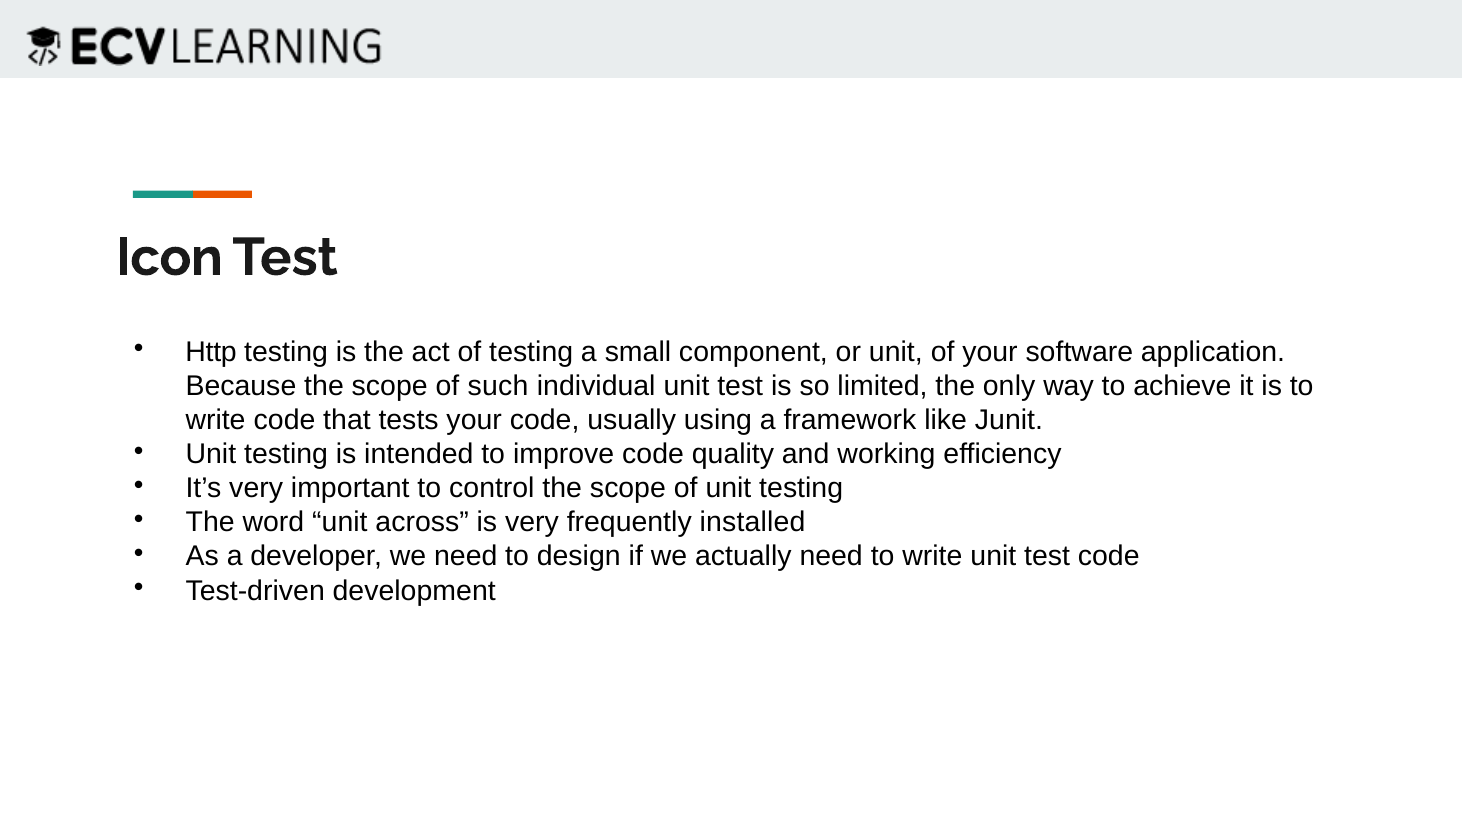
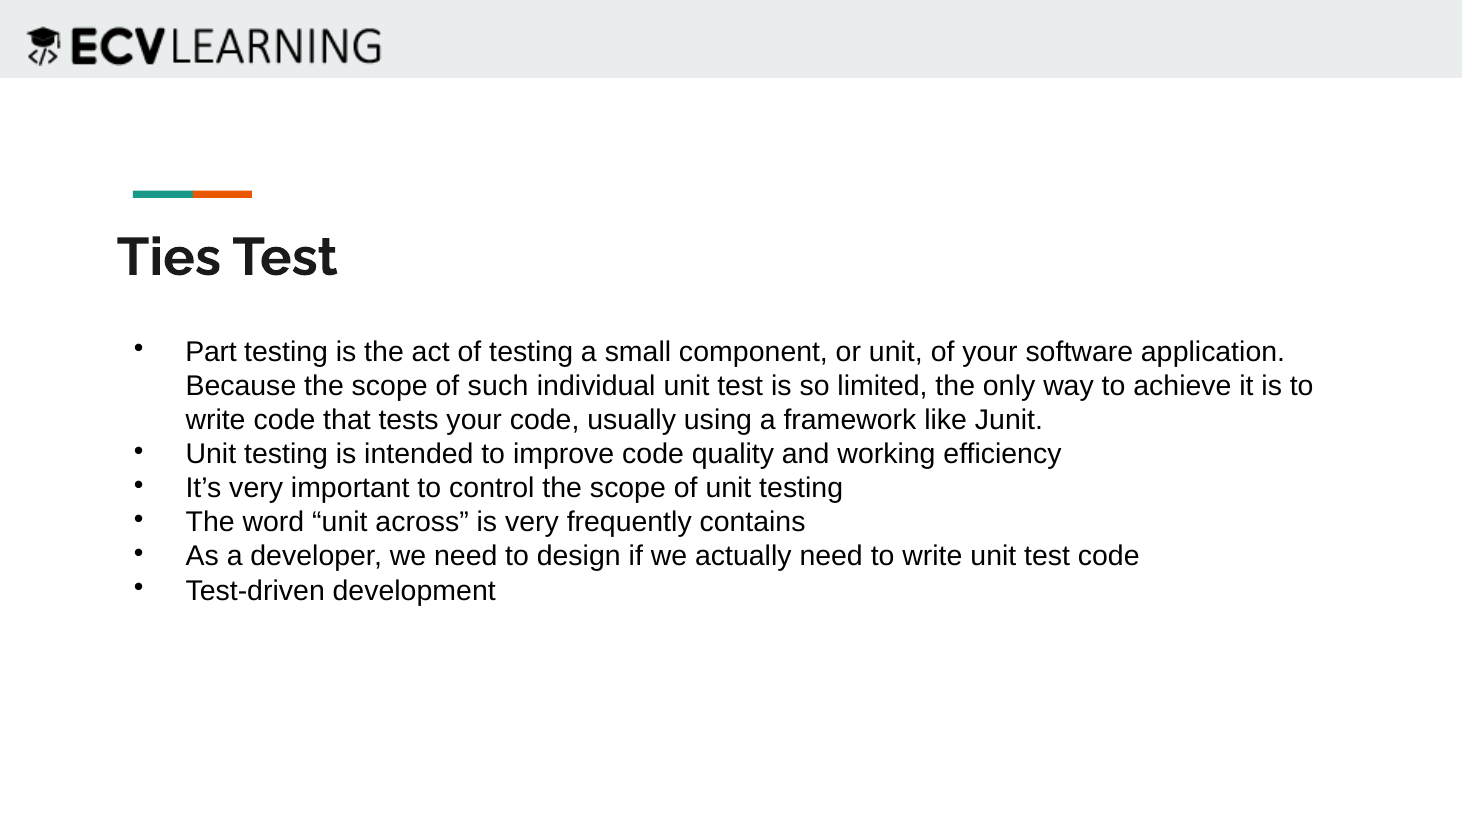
Icon: Icon -> Ties (169, 257)
Http: Http -> Part (211, 351)
installed: installed -> contains (753, 522)
